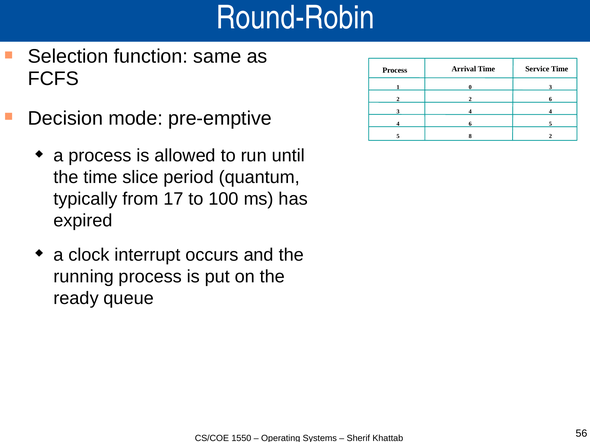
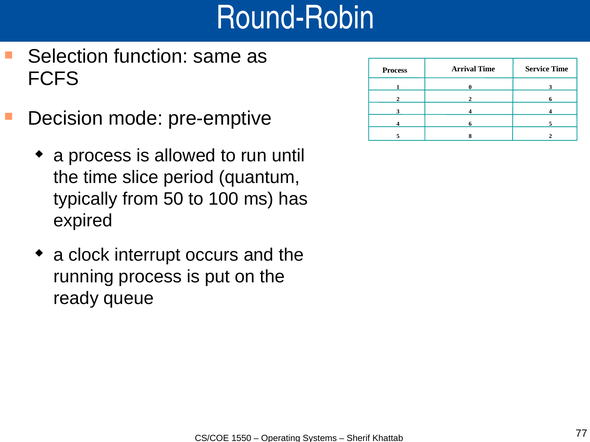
17: 17 -> 50 (174, 199)
56: 56 -> 77 (581, 434)
